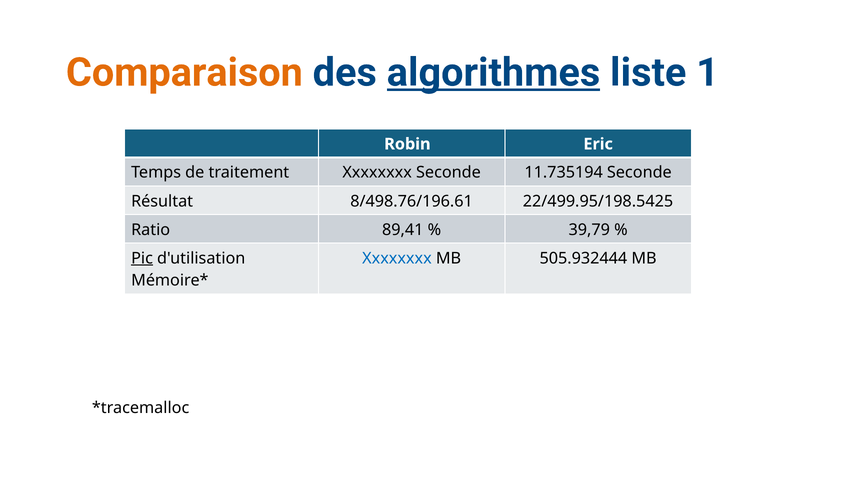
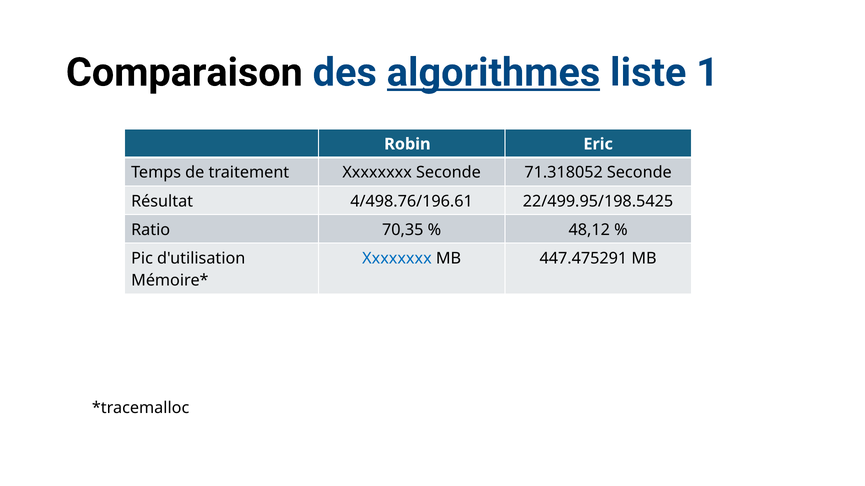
Comparaison colour: orange -> black (184, 73)
11.735194: 11.735194 -> 71.318052 (564, 173)
8/498.76/196.61: 8/498.76/196.61 -> 4/498.76/196.61 (412, 201)
89,41: 89,41 -> 70,35 (403, 230)
39,79: 39,79 -> 48,12 (589, 230)
Pic underline: present -> none (142, 259)
505.932444: 505.932444 -> 447.475291 (583, 259)
